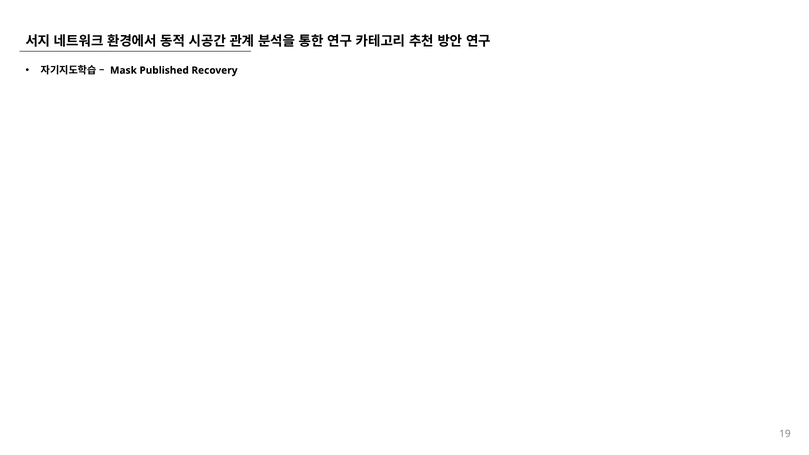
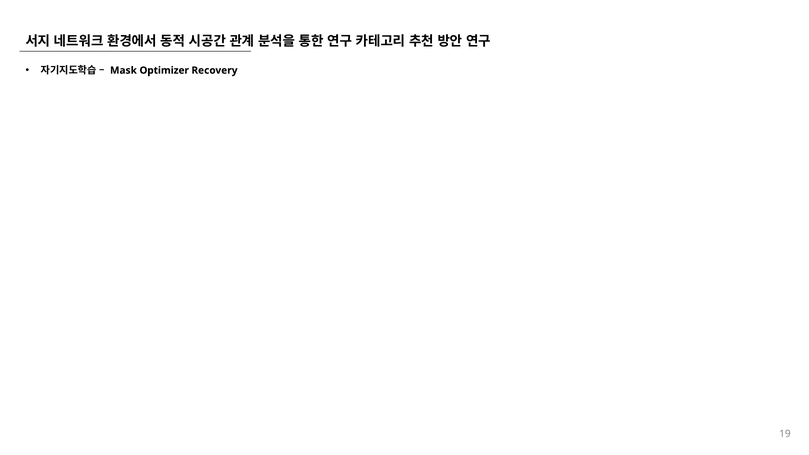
Published: Published -> Optimizer (164, 70)
